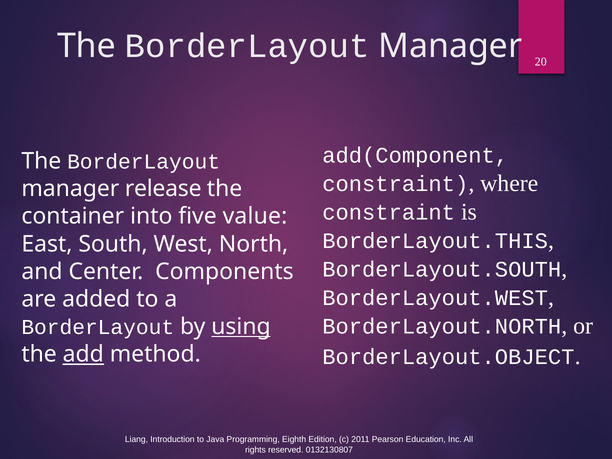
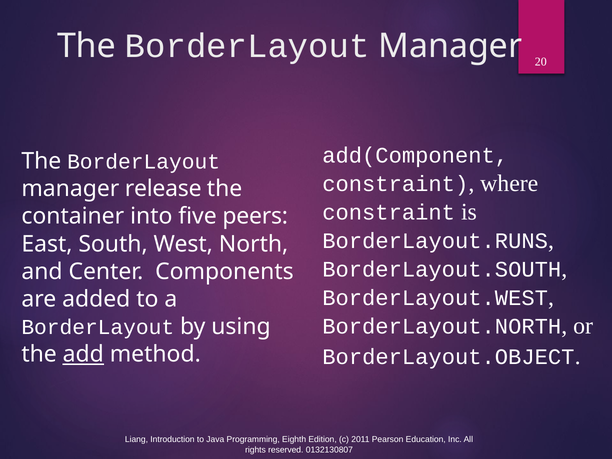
value: value -> peers (255, 216)
BorderLayout.THIS: BorderLayout.THIS -> BorderLayout.RUNS (435, 241)
using underline: present -> none (241, 327)
